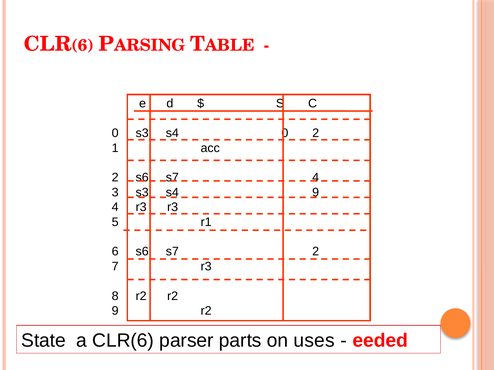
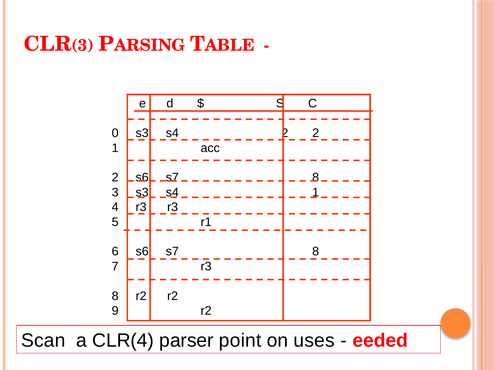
6: 6 -> 3 (83, 46)
s4 0: 0 -> 2 (285, 133)
2 s6 s7 4: 4 -> 8 (316, 178)
s4 9: 9 -> 1 (316, 193)
6 s6 s7 2: 2 -> 8 (316, 252)
State: State -> Scan (43, 341)
CLR(6: CLR(6 -> CLR(4 (123, 341)
parts: parts -> point (240, 341)
